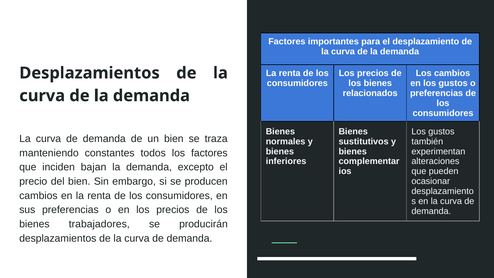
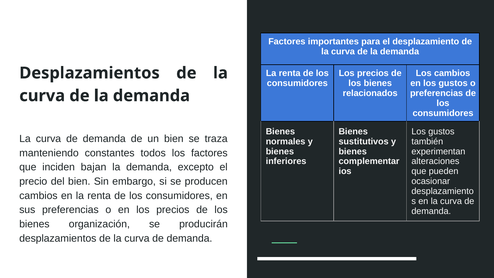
trabajadores: trabajadores -> organización (99, 224)
